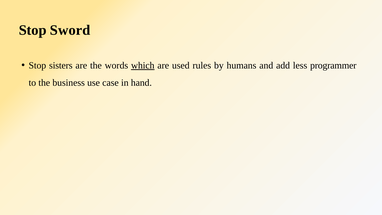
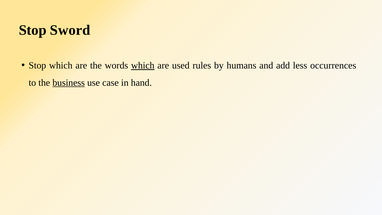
Stop sisters: sisters -> which (61, 65)
programmer: programmer -> occurrences (333, 65)
business underline: none -> present (69, 83)
